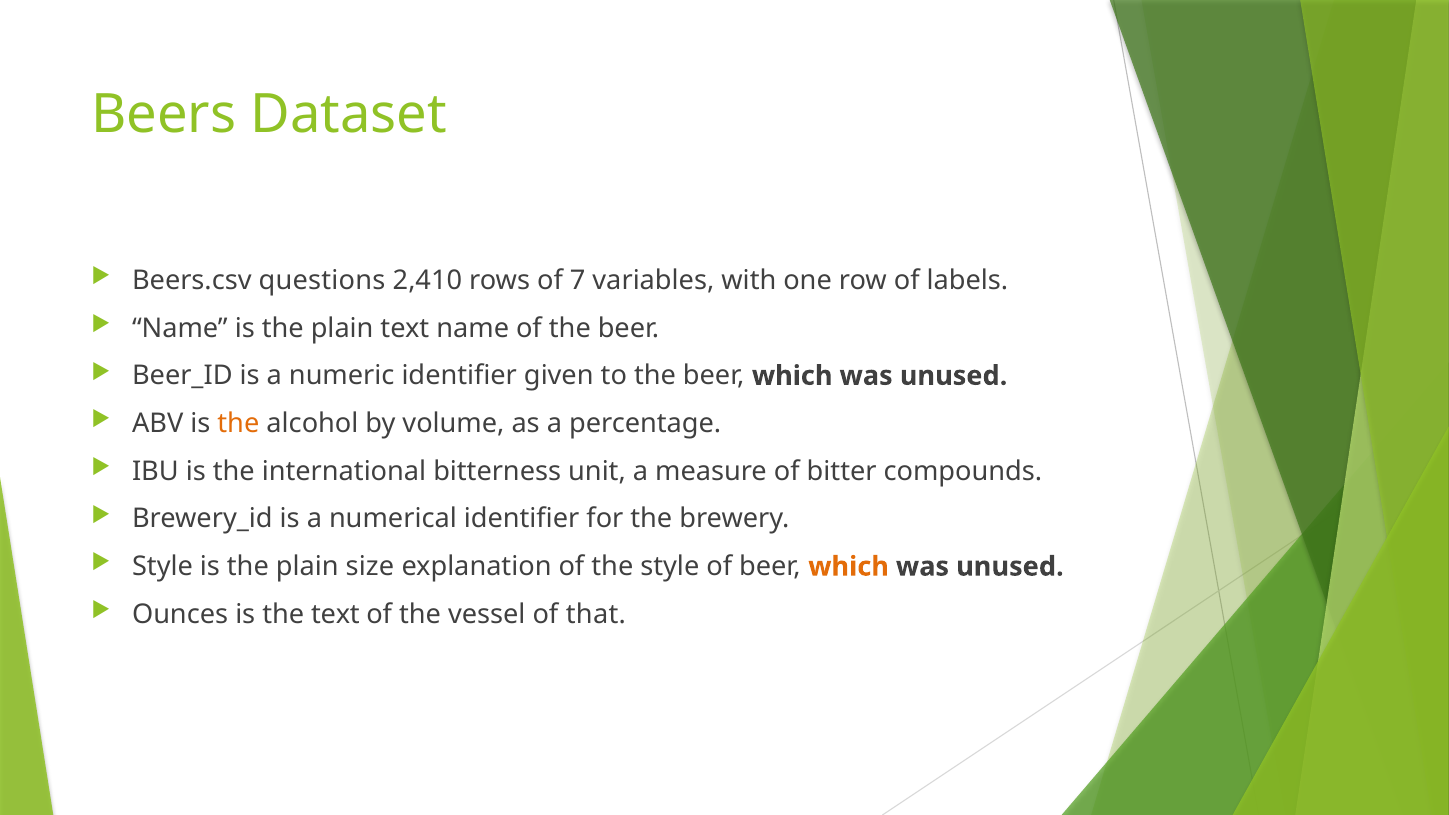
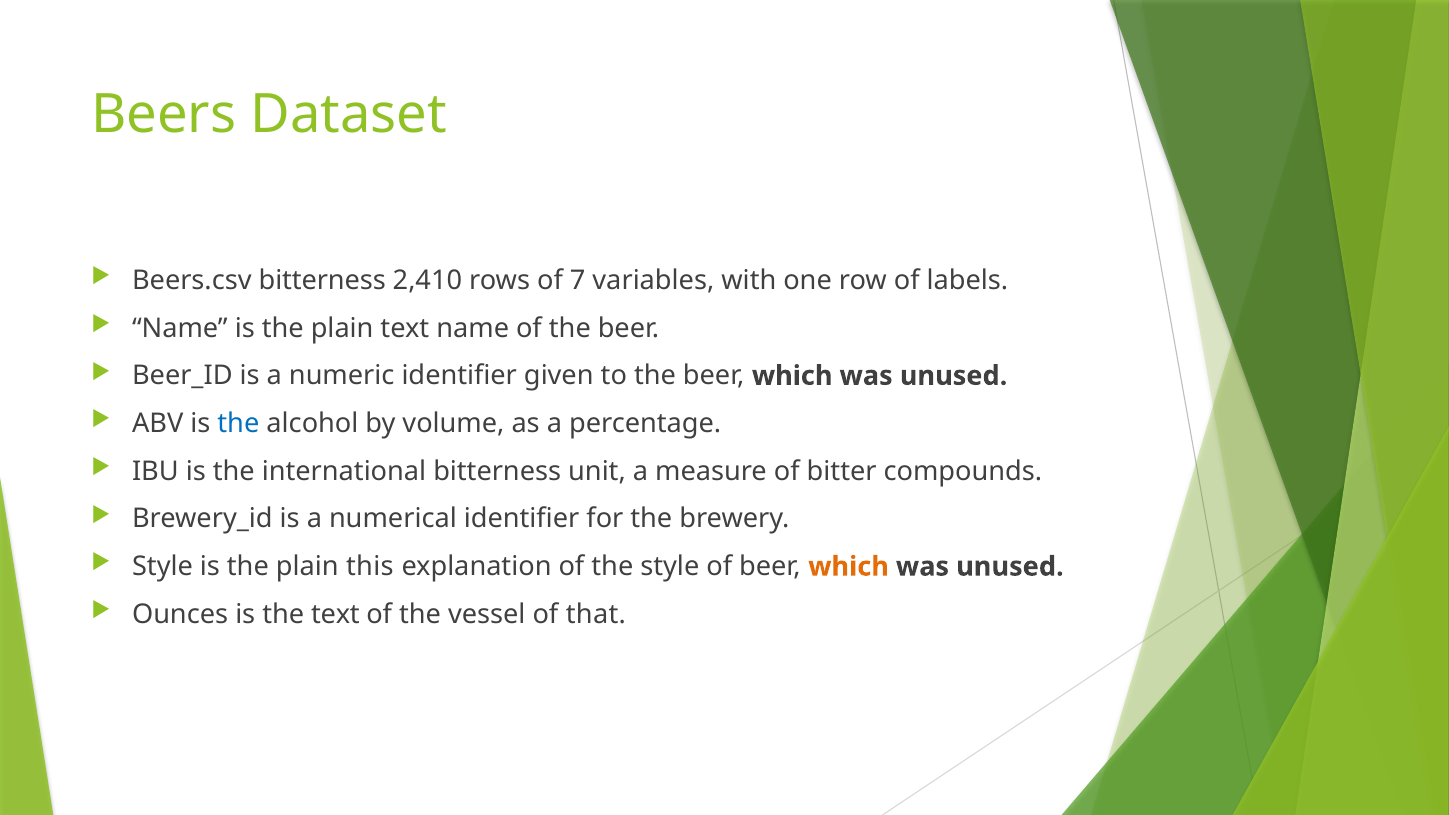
Beers.csv questions: questions -> bitterness (322, 280)
the colour: orange -> blue (238, 424)
size: size -> this (370, 567)
